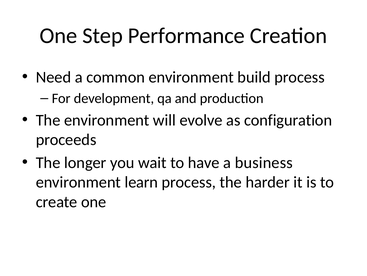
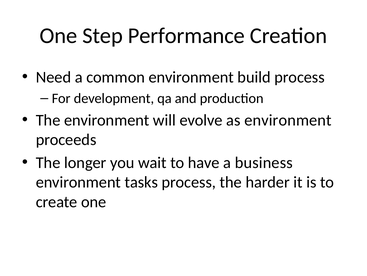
as configuration: configuration -> environment (288, 120)
learn: learn -> tasks (141, 182)
